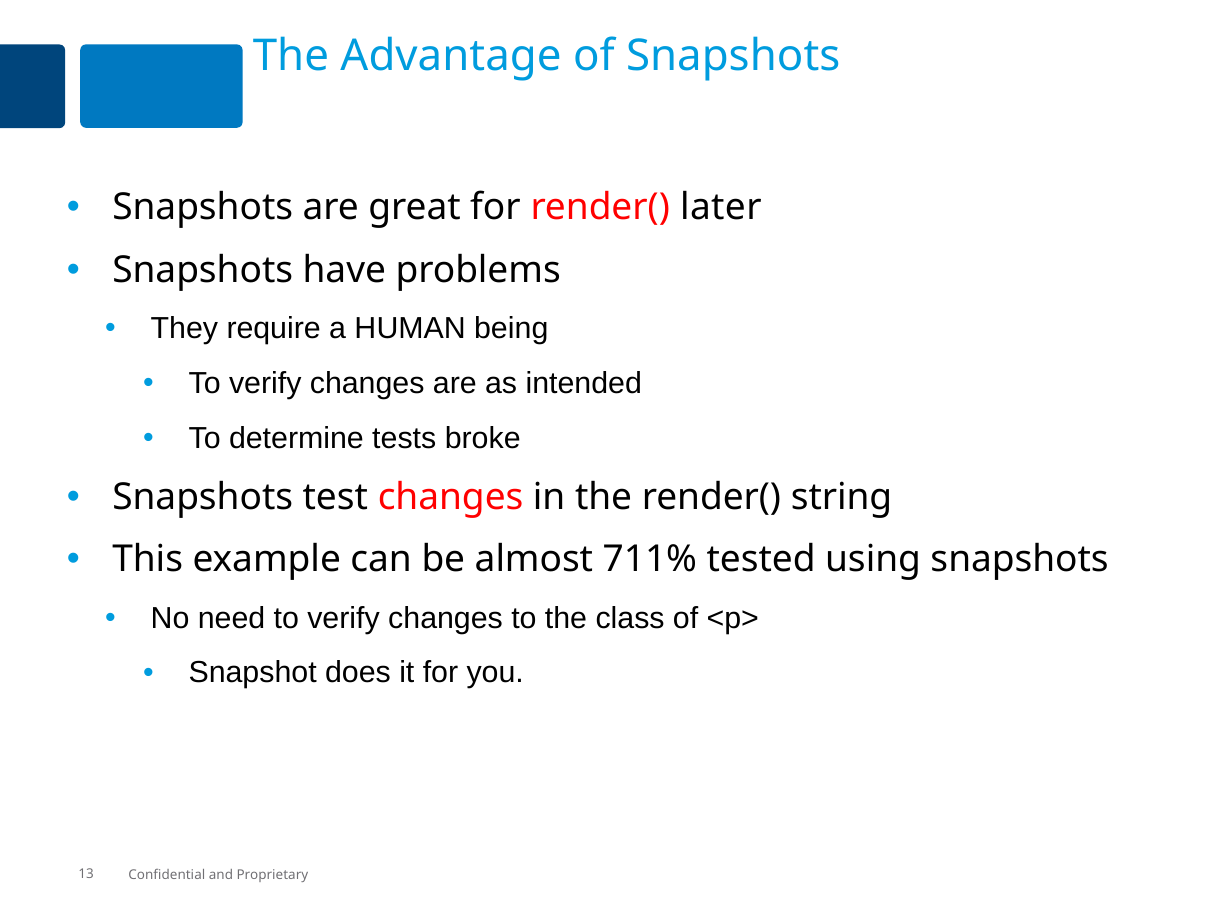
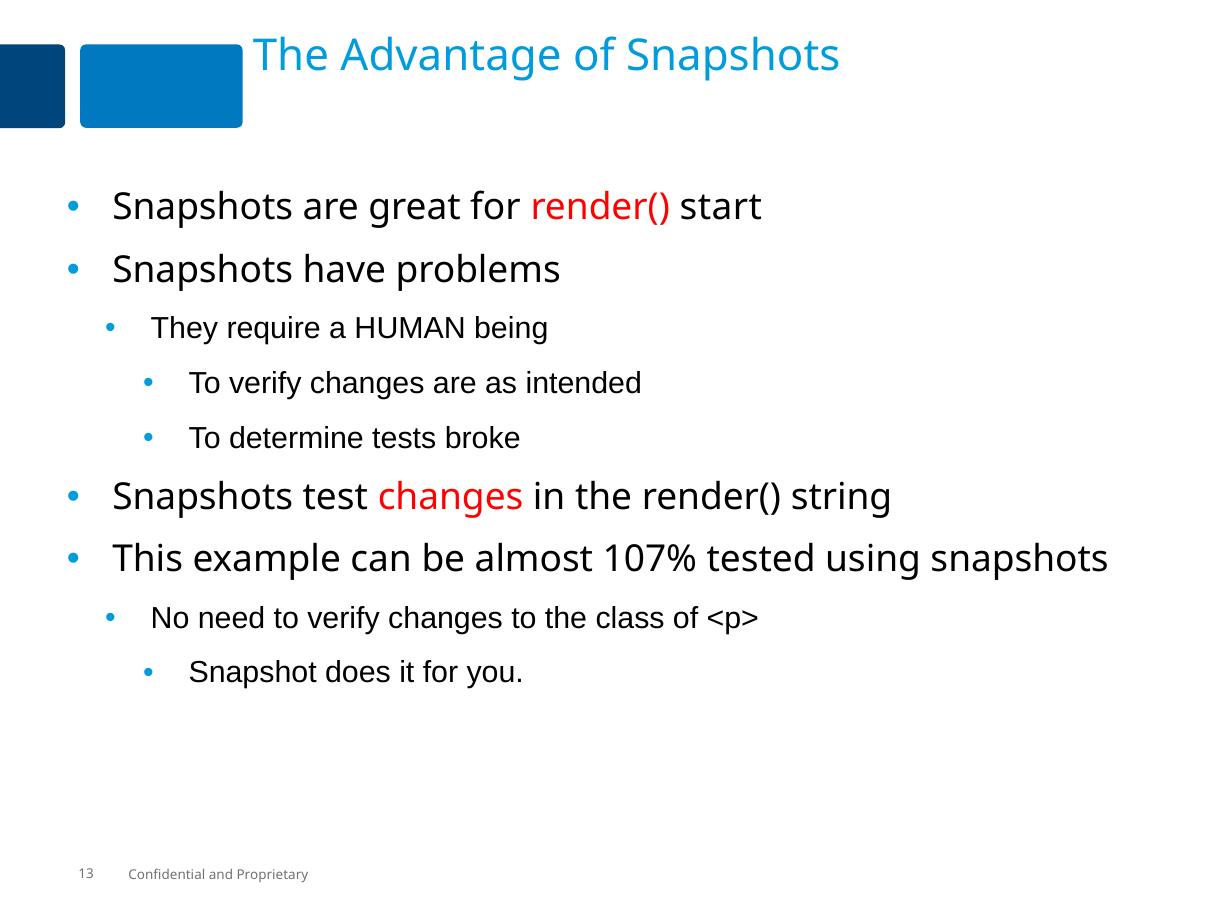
later: later -> start (721, 207)
711%: 711% -> 107% (650, 559)
